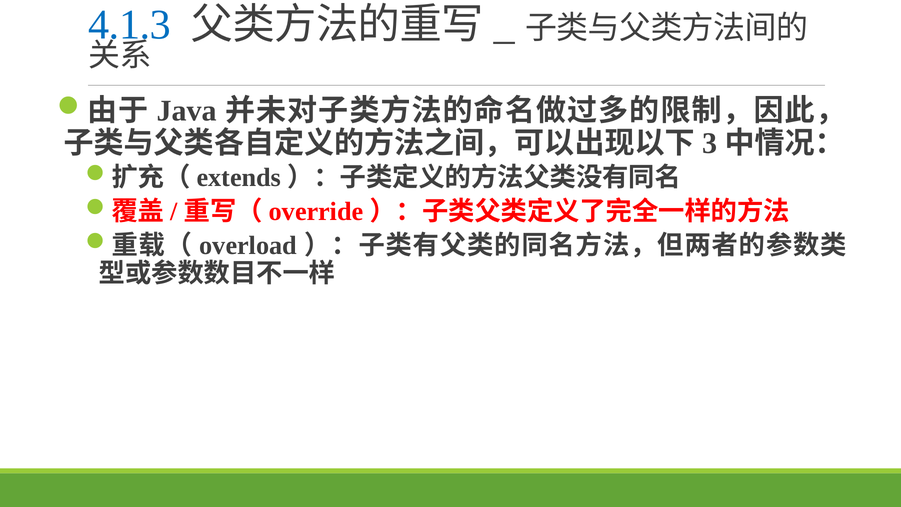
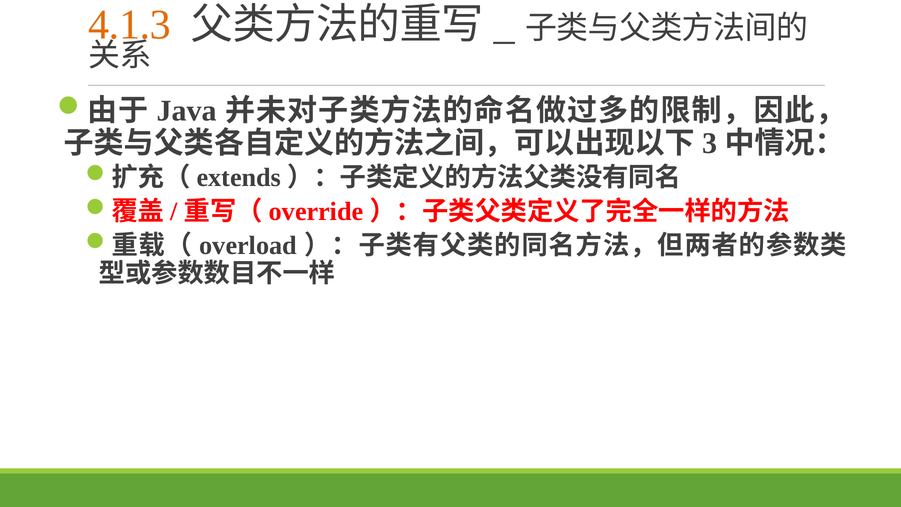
4.1.3 colour: blue -> orange (130, 25)
